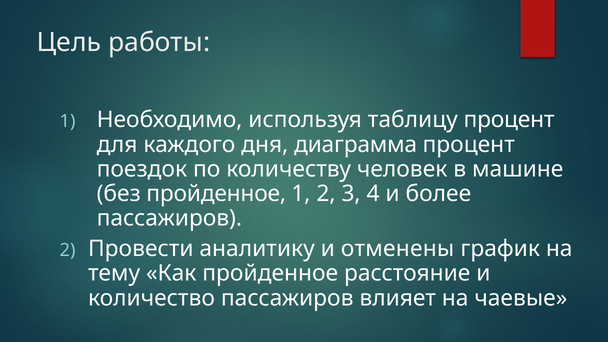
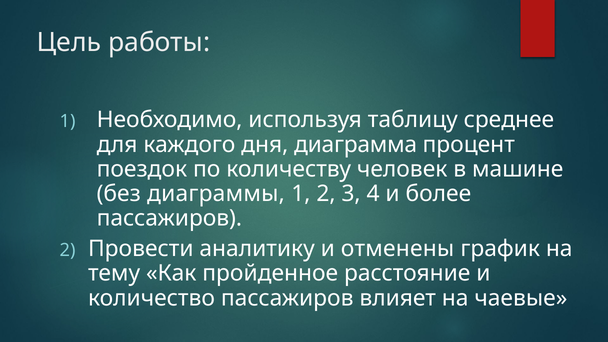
таблицу процент: процент -> среднее (509, 120)
без пройденное: пройденное -> диаграммы (216, 194)
